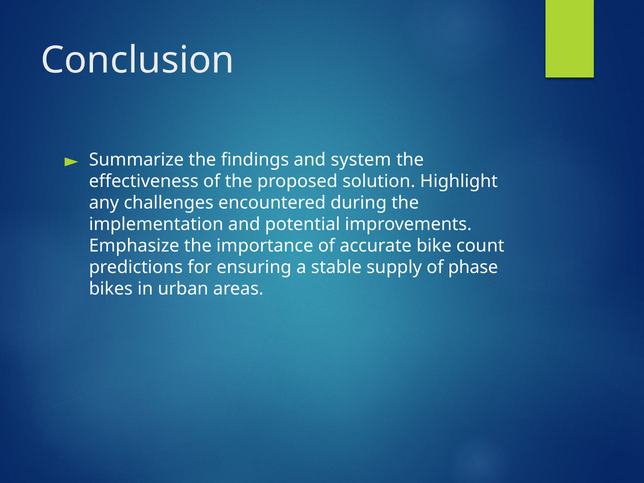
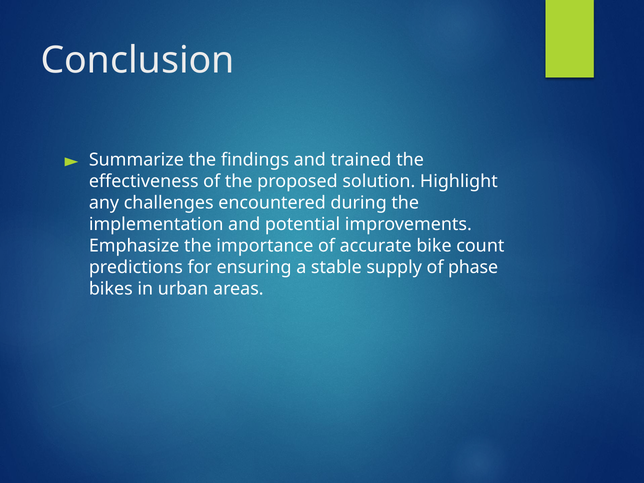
system: system -> trained (361, 160)
